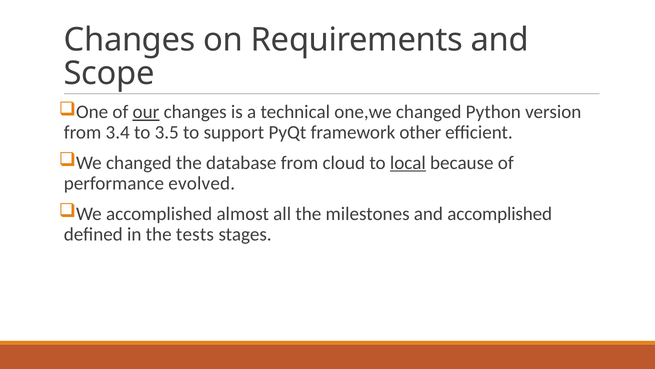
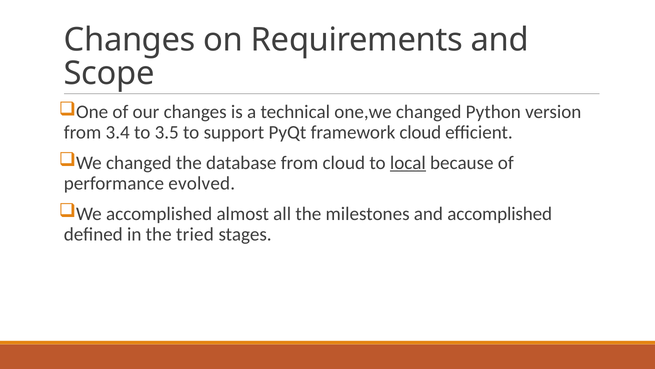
our underline: present -> none (146, 112)
framework other: other -> cloud (420, 132)
tests: tests -> tried (195, 234)
